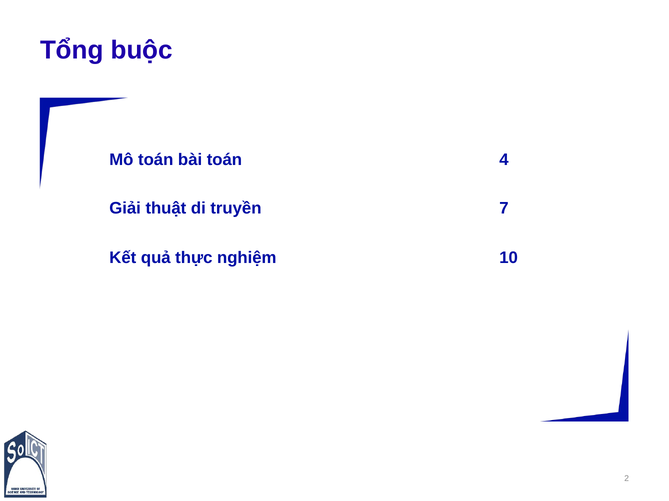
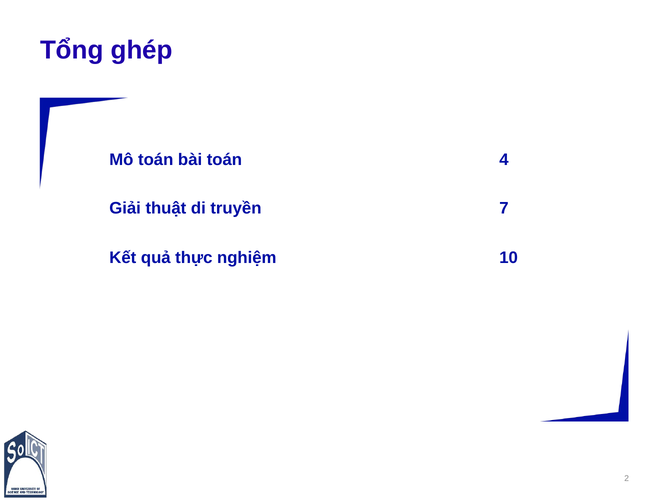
buộc: buộc -> ghép (142, 50)
